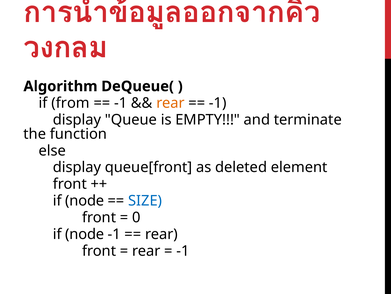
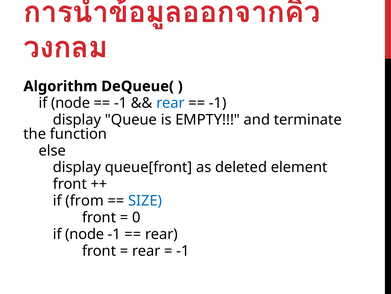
from: from -> node (71, 103)
rear colour: orange -> blue (170, 103)
node: node -> from (85, 200)
